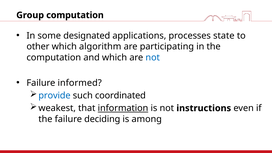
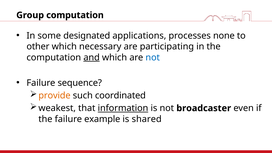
state: state -> none (224, 36)
algorithm: algorithm -> necessary (100, 47)
and underline: none -> present (92, 57)
informed: informed -> sequence (80, 83)
provide colour: blue -> orange (54, 96)
instructions: instructions -> broadcaster (204, 108)
deciding: deciding -> example (102, 119)
among: among -> shared (147, 119)
